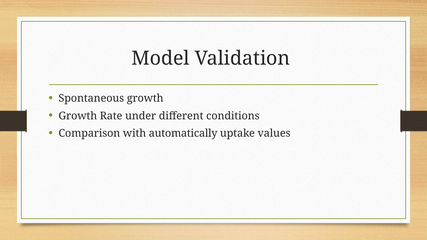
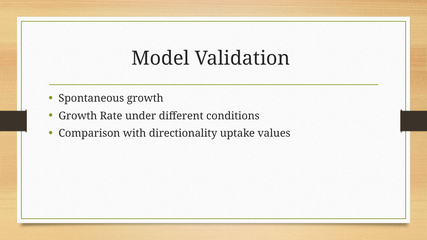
automatically: automatically -> directionality (183, 134)
